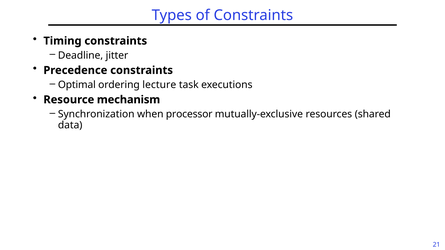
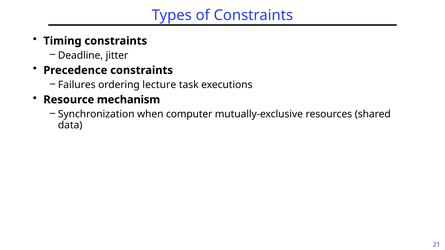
Optimal: Optimal -> Failures (77, 85)
processor: processor -> computer (189, 114)
